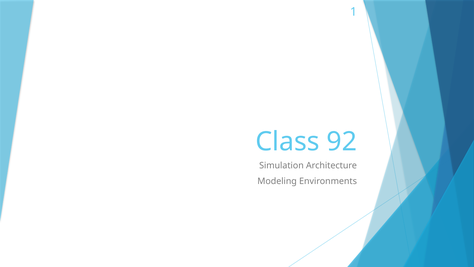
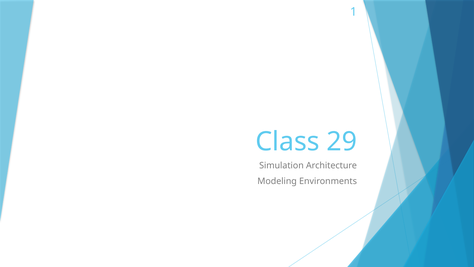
92: 92 -> 29 (342, 142)
